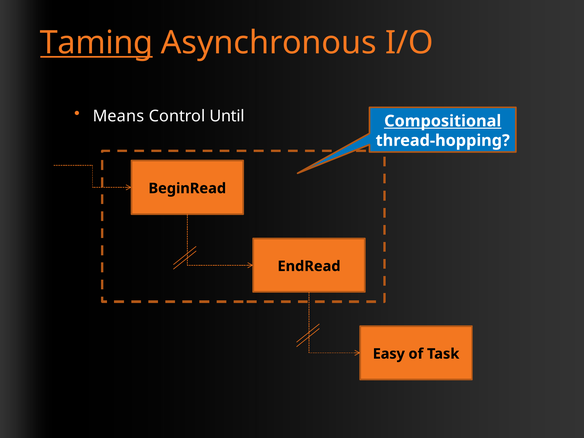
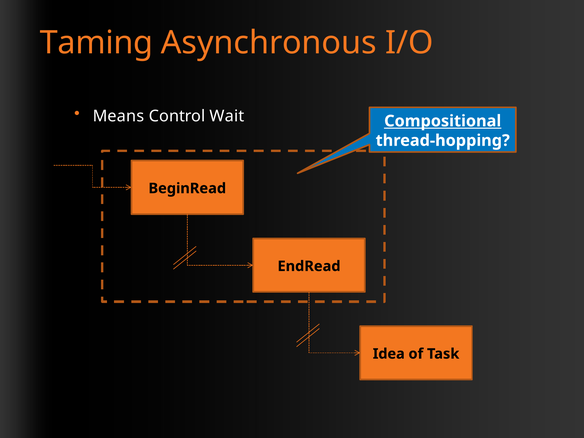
Taming underline: present -> none (97, 43)
Until: Until -> Wait (227, 116)
Easy: Easy -> Idea (389, 354)
